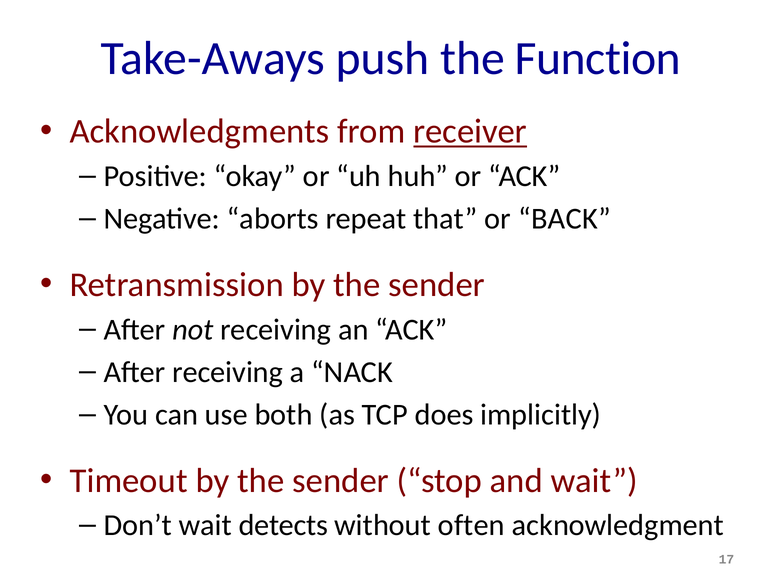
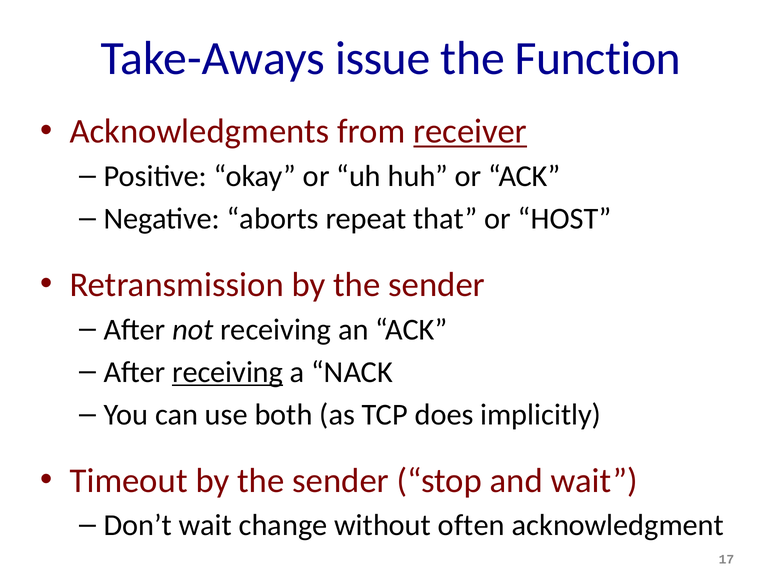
push: push -> issue (383, 59)
BACK: BACK -> HOST (565, 219)
receiving underline: none -> present (228, 372)
detects: detects -> change (283, 525)
